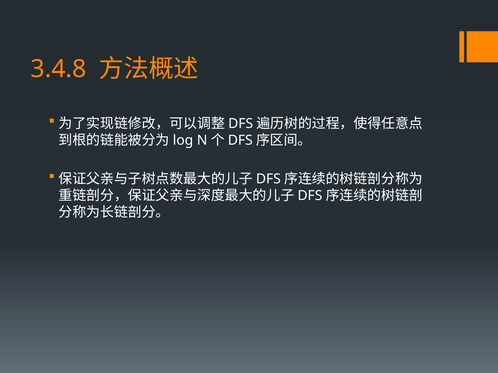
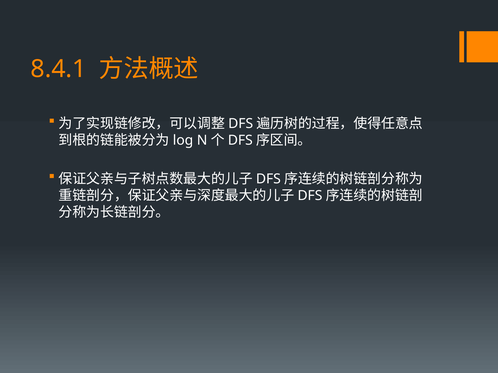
3.4.8: 3.4.8 -> 8.4.1 (58, 69)
